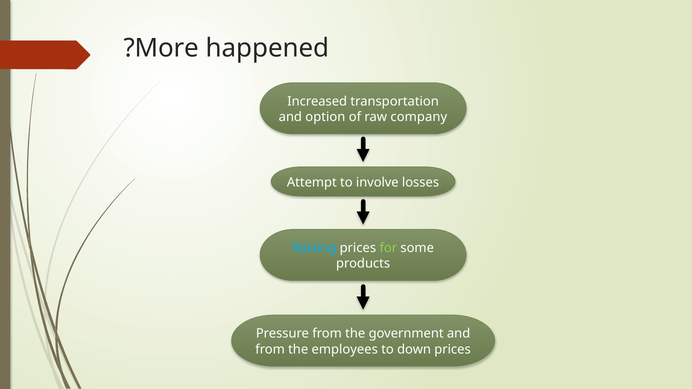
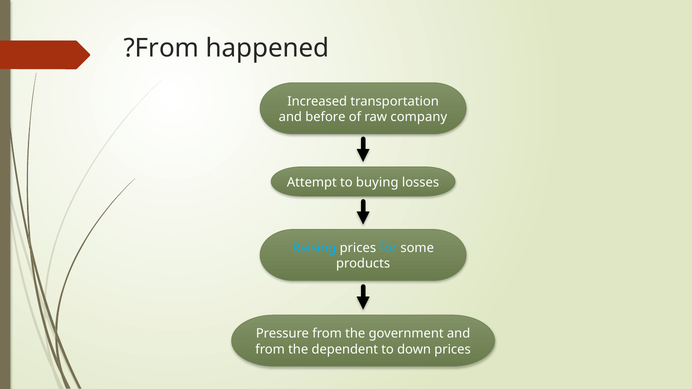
More: More -> From (167, 48)
option: option -> before (325, 117)
involve: involve -> buying (377, 182)
for colour: light green -> light blue (388, 248)
employees: employees -> dependent (345, 349)
